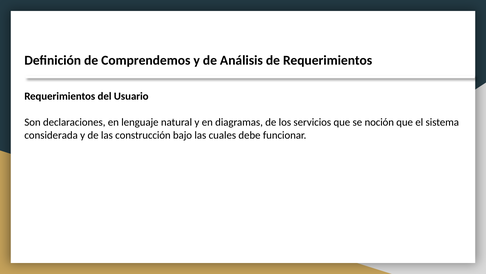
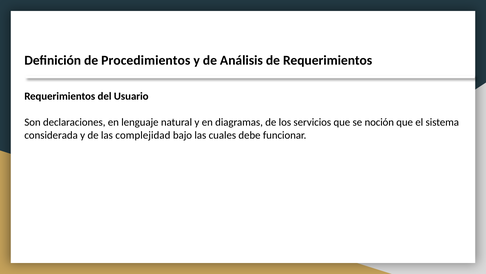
Comprendemos: Comprendemos -> Procedimientos (146, 60)
construcción: construcción -> complejidad (143, 135)
